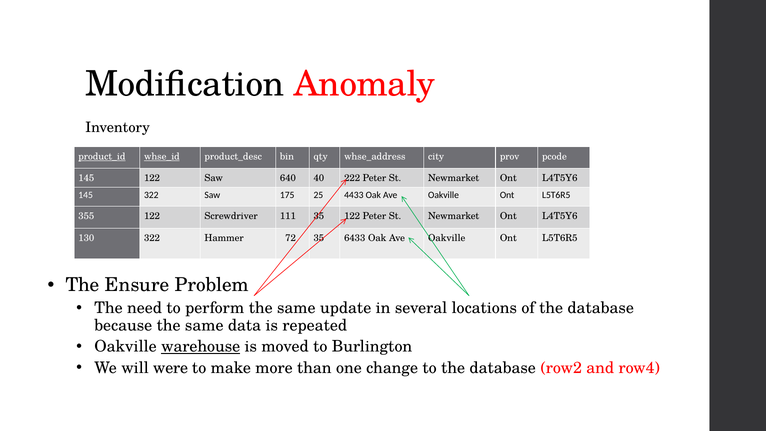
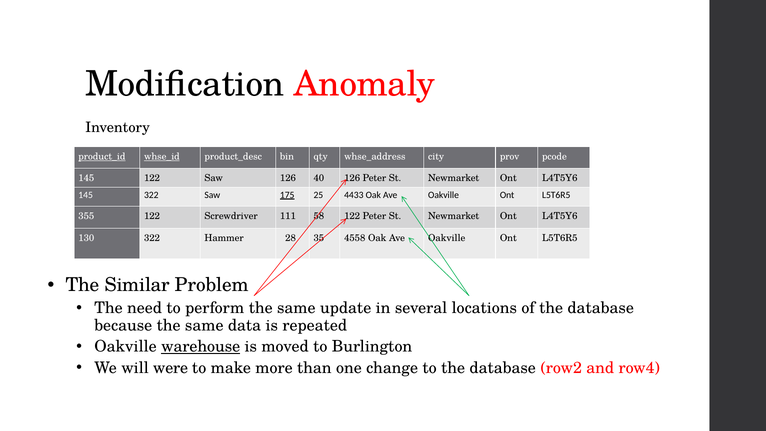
Saw 640: 640 -> 126 (288, 178)
40 222: 222 -> 126 (352, 178)
175 underline: none -> present (287, 195)
111 35: 35 -> 58 (319, 216)
72: 72 -> 28 (291, 238)
6433: 6433 -> 4558 (355, 238)
Ensure: Ensure -> Similar (137, 285)
